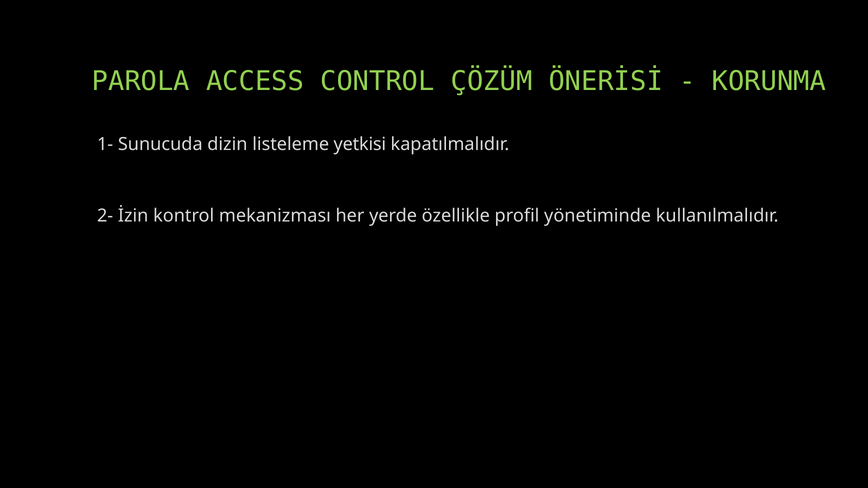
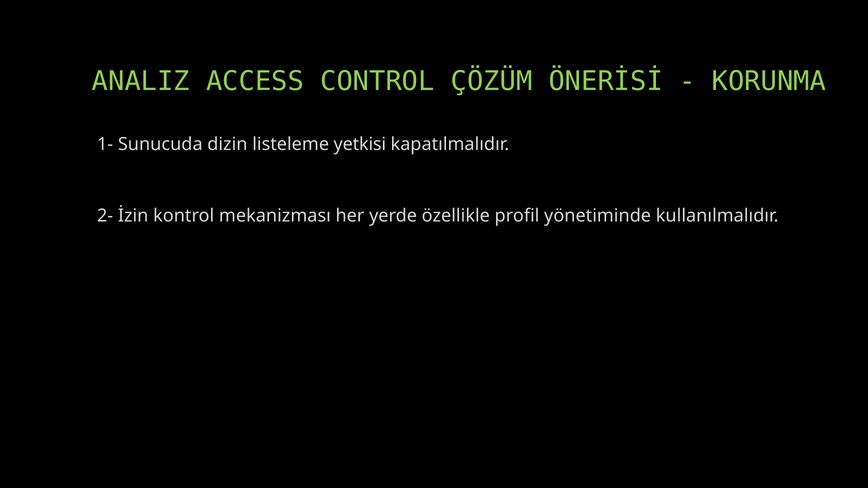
PAROLA: PAROLA -> ANALIZ (141, 81)
